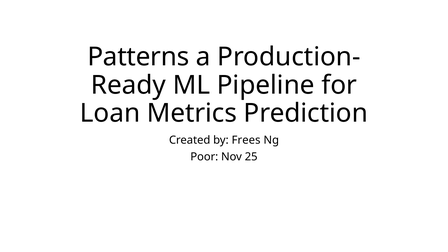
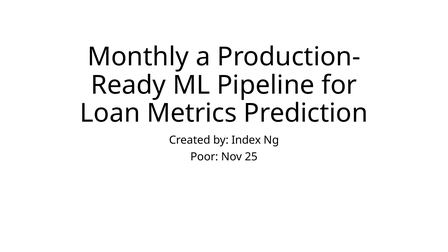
Patterns: Patterns -> Monthly (138, 57)
Frees: Frees -> Index (246, 140)
